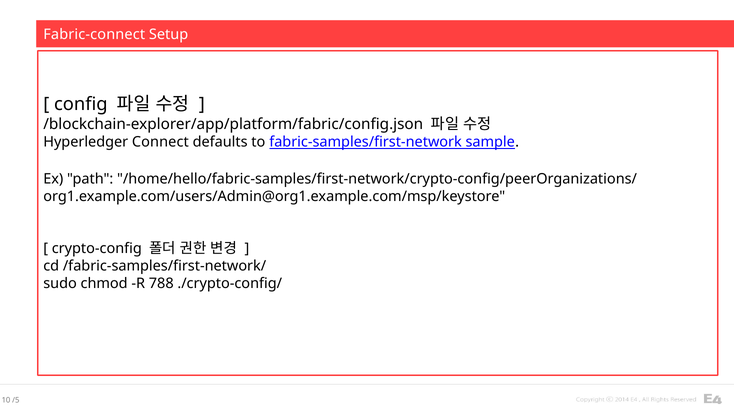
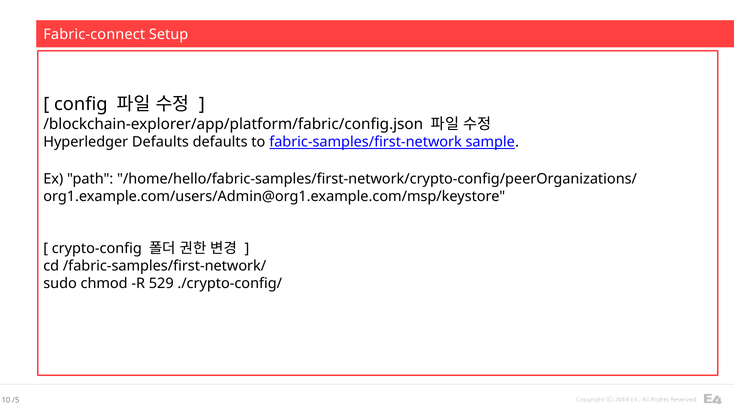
Hyperledger Connect: Connect -> Defaults (160, 142)
788: 788 -> 529 (161, 283)
